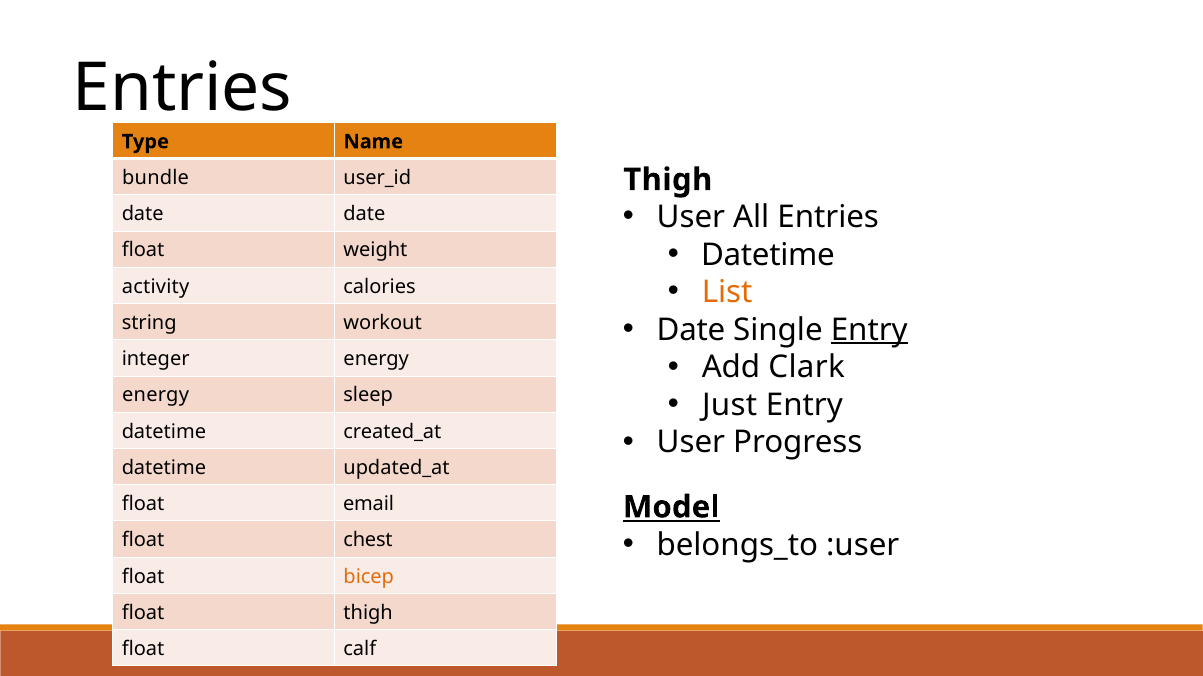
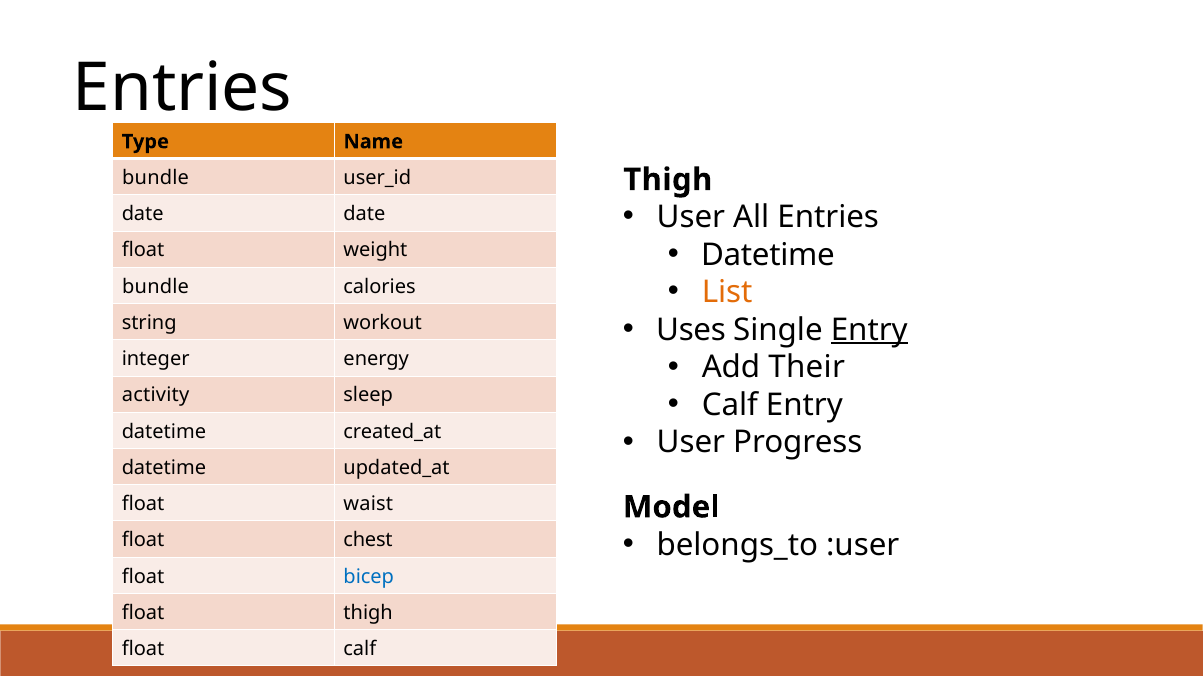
activity: activity -> bundle (156, 287)
Date: Date -> Uses (691, 330)
Clark: Clark -> Their (807, 368)
Just: Just -> Calf (730, 405)
energy: energy -> activity (156, 396)
email: email -> waist (368, 504)
Model underline: present -> none (671, 508)
bicep colour: orange -> blue (369, 577)
